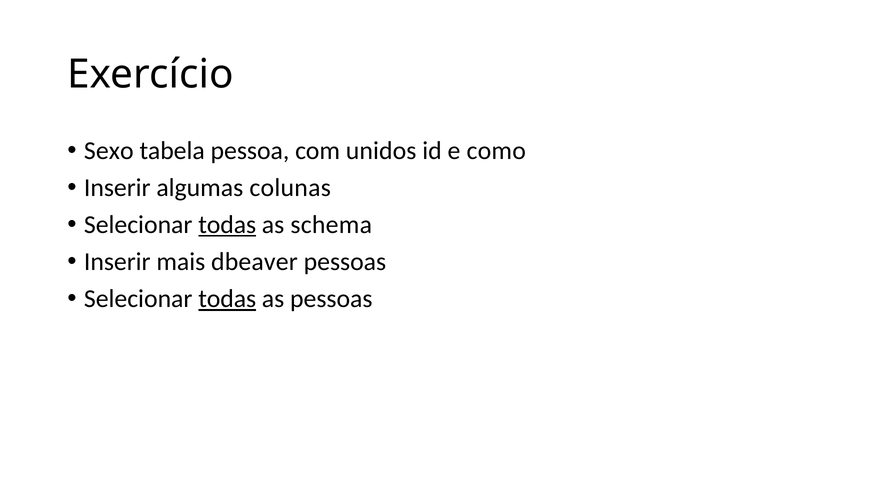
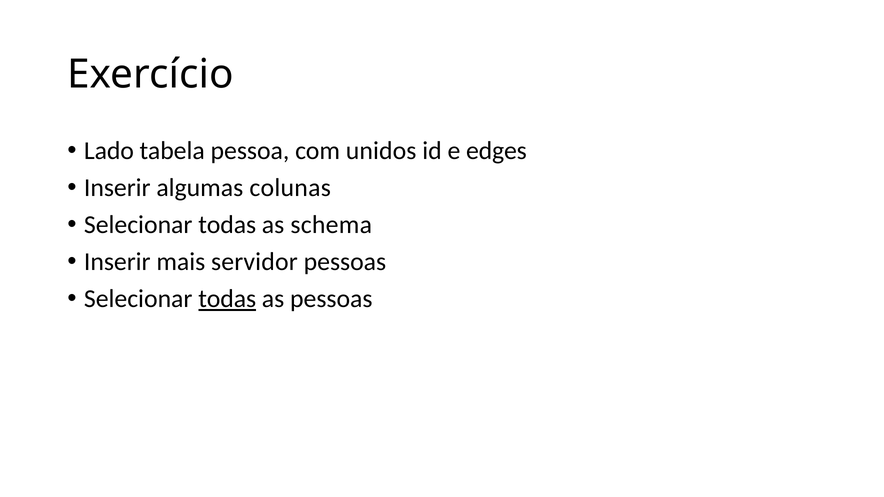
Sexo: Sexo -> Lado (109, 151)
como: como -> edges (496, 151)
todas underline: present -> none (227, 225)
dbeaver: dbeaver -> servidor (254, 262)
